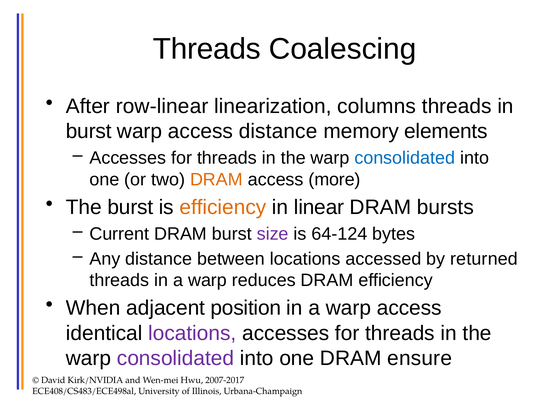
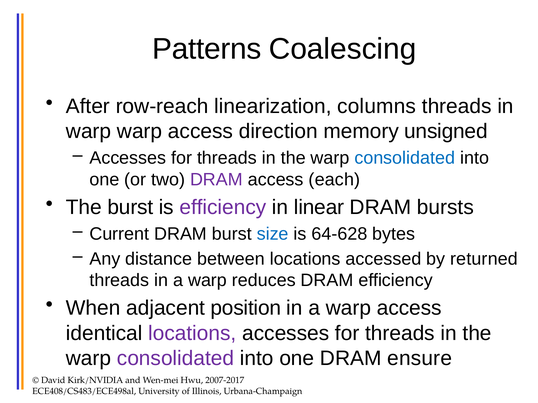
Threads: Threads -> Patterns (207, 49)
row-linear: row-linear -> row-reach (162, 106)
burst: burst -> warp (89, 131)
access distance: distance -> direction (278, 131)
elements: elements -> unsigned (446, 131)
DRAM colour: orange -> purple (216, 180)
more: more -> each (334, 180)
efficiency colour: orange -> purple (223, 207)
size colour: purple -> blue (273, 234)
64-124: 64-124 -> 64-628 (339, 234)
